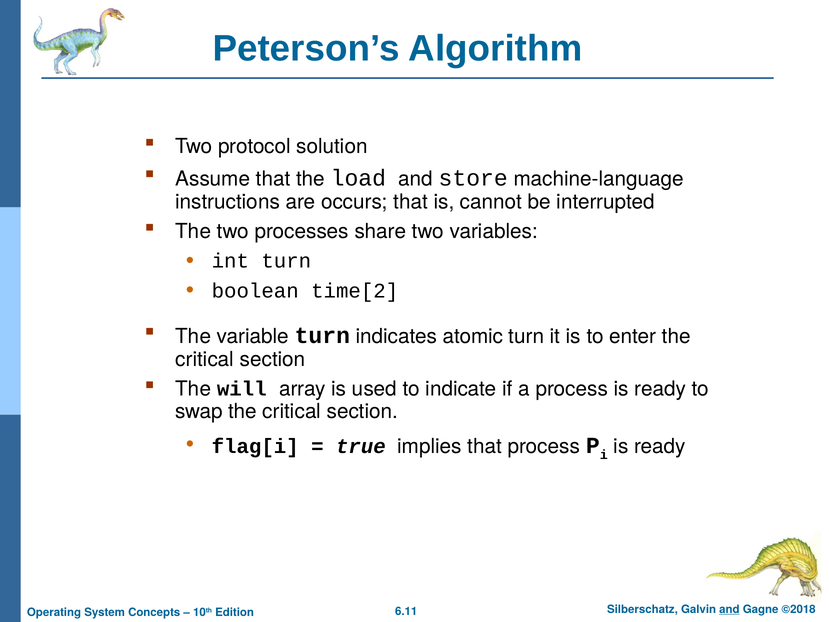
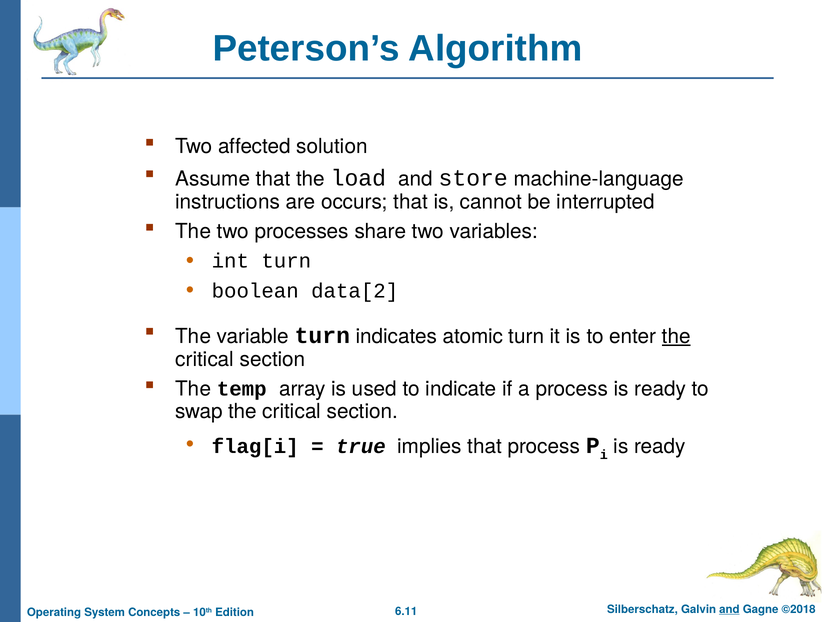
protocol: protocol -> affected (254, 146)
time[2: time[2 -> data[2 (355, 291)
the underline: none -> present (676, 336)
will: will -> temp (242, 389)
